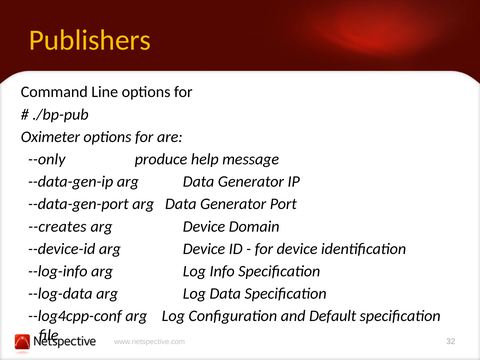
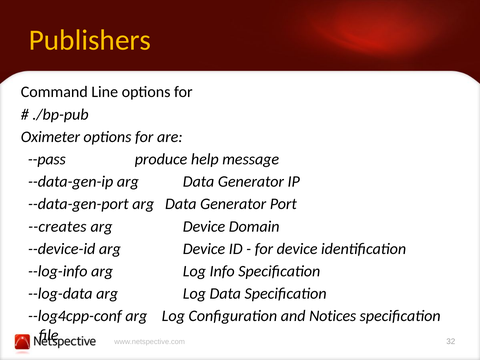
--only: --only -> --pass (47, 159)
Default: Default -> Notices (333, 316)
